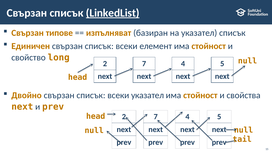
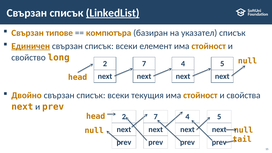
изпълняват: изпълняват -> компютъра (109, 33)
Единичен underline: none -> present (31, 46)
всеки указател: указател -> текущия (147, 95)
